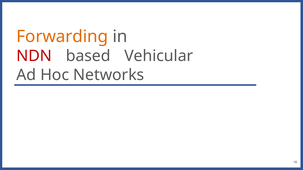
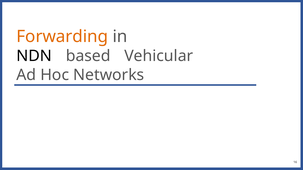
NDN colour: red -> black (34, 56)
